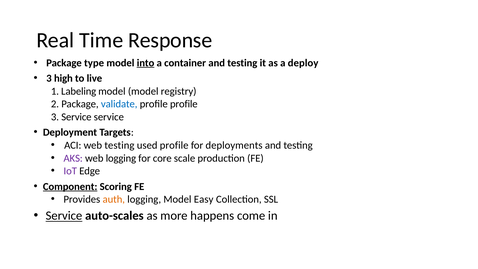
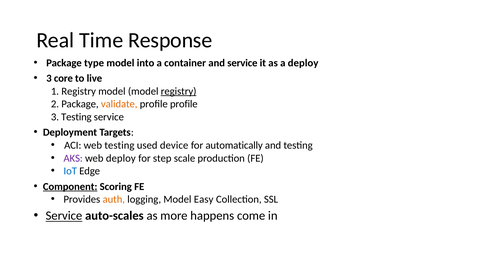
into underline: present -> none (146, 63)
container and testing: testing -> service (242, 63)
high: high -> core (63, 78)
1 Labeling: Labeling -> Registry (79, 91)
registry underline: none -> present (179, 91)
validate colour: blue -> orange (119, 104)
3 Service: Service -> Testing (76, 117)
used profile: profile -> device (174, 145)
deployments: deployments -> automatically (234, 145)
web logging: logging -> deploy (121, 158)
core: core -> step (162, 158)
IoT colour: purple -> blue (70, 171)
